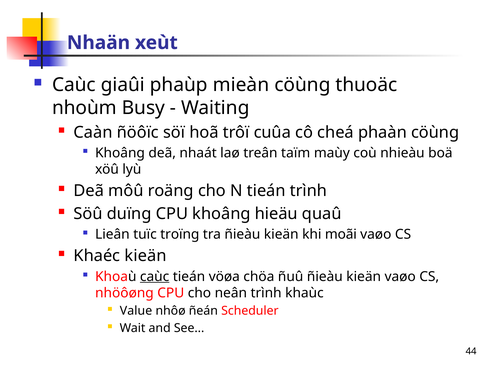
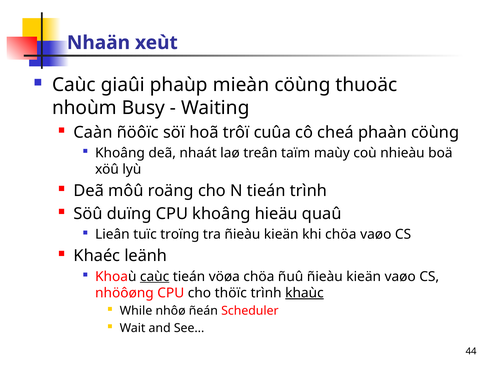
khi moãi: moãi -> chöa (341, 234)
Khaéc kieän: kieän -> leänh (146, 256)
neân: neân -> thöïc (231, 293)
khaùc underline: none -> present (304, 293)
Value: Value -> While (136, 311)
